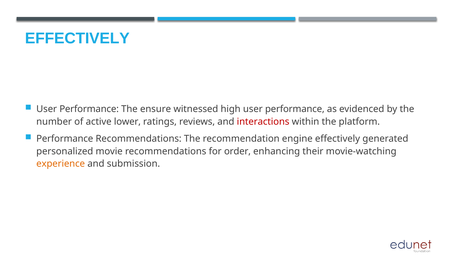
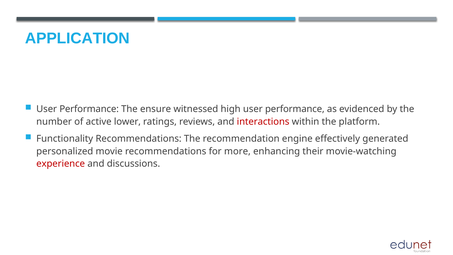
EFFECTIVELY: EFFECTIVELY -> APPLICATION (77, 38)
Performance: Performance -> Functionality (65, 139)
order: order -> more (237, 151)
experience colour: orange -> red (61, 164)
submission: submission -> discussions (133, 164)
